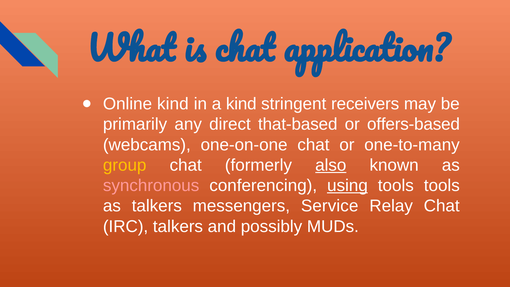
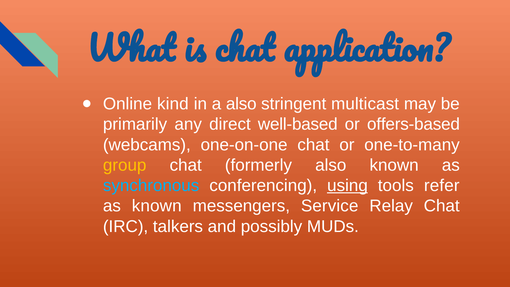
a kind: kind -> also (241, 104)
receivers: receivers -> multicast (365, 104)
that-based: that-based -> well-based (298, 124)
also underline: present -> none (331, 165)
synchronous colour: pink -> light blue (151, 186)
tools tools: tools -> refer (442, 186)
as talkers: talkers -> known (157, 206)
